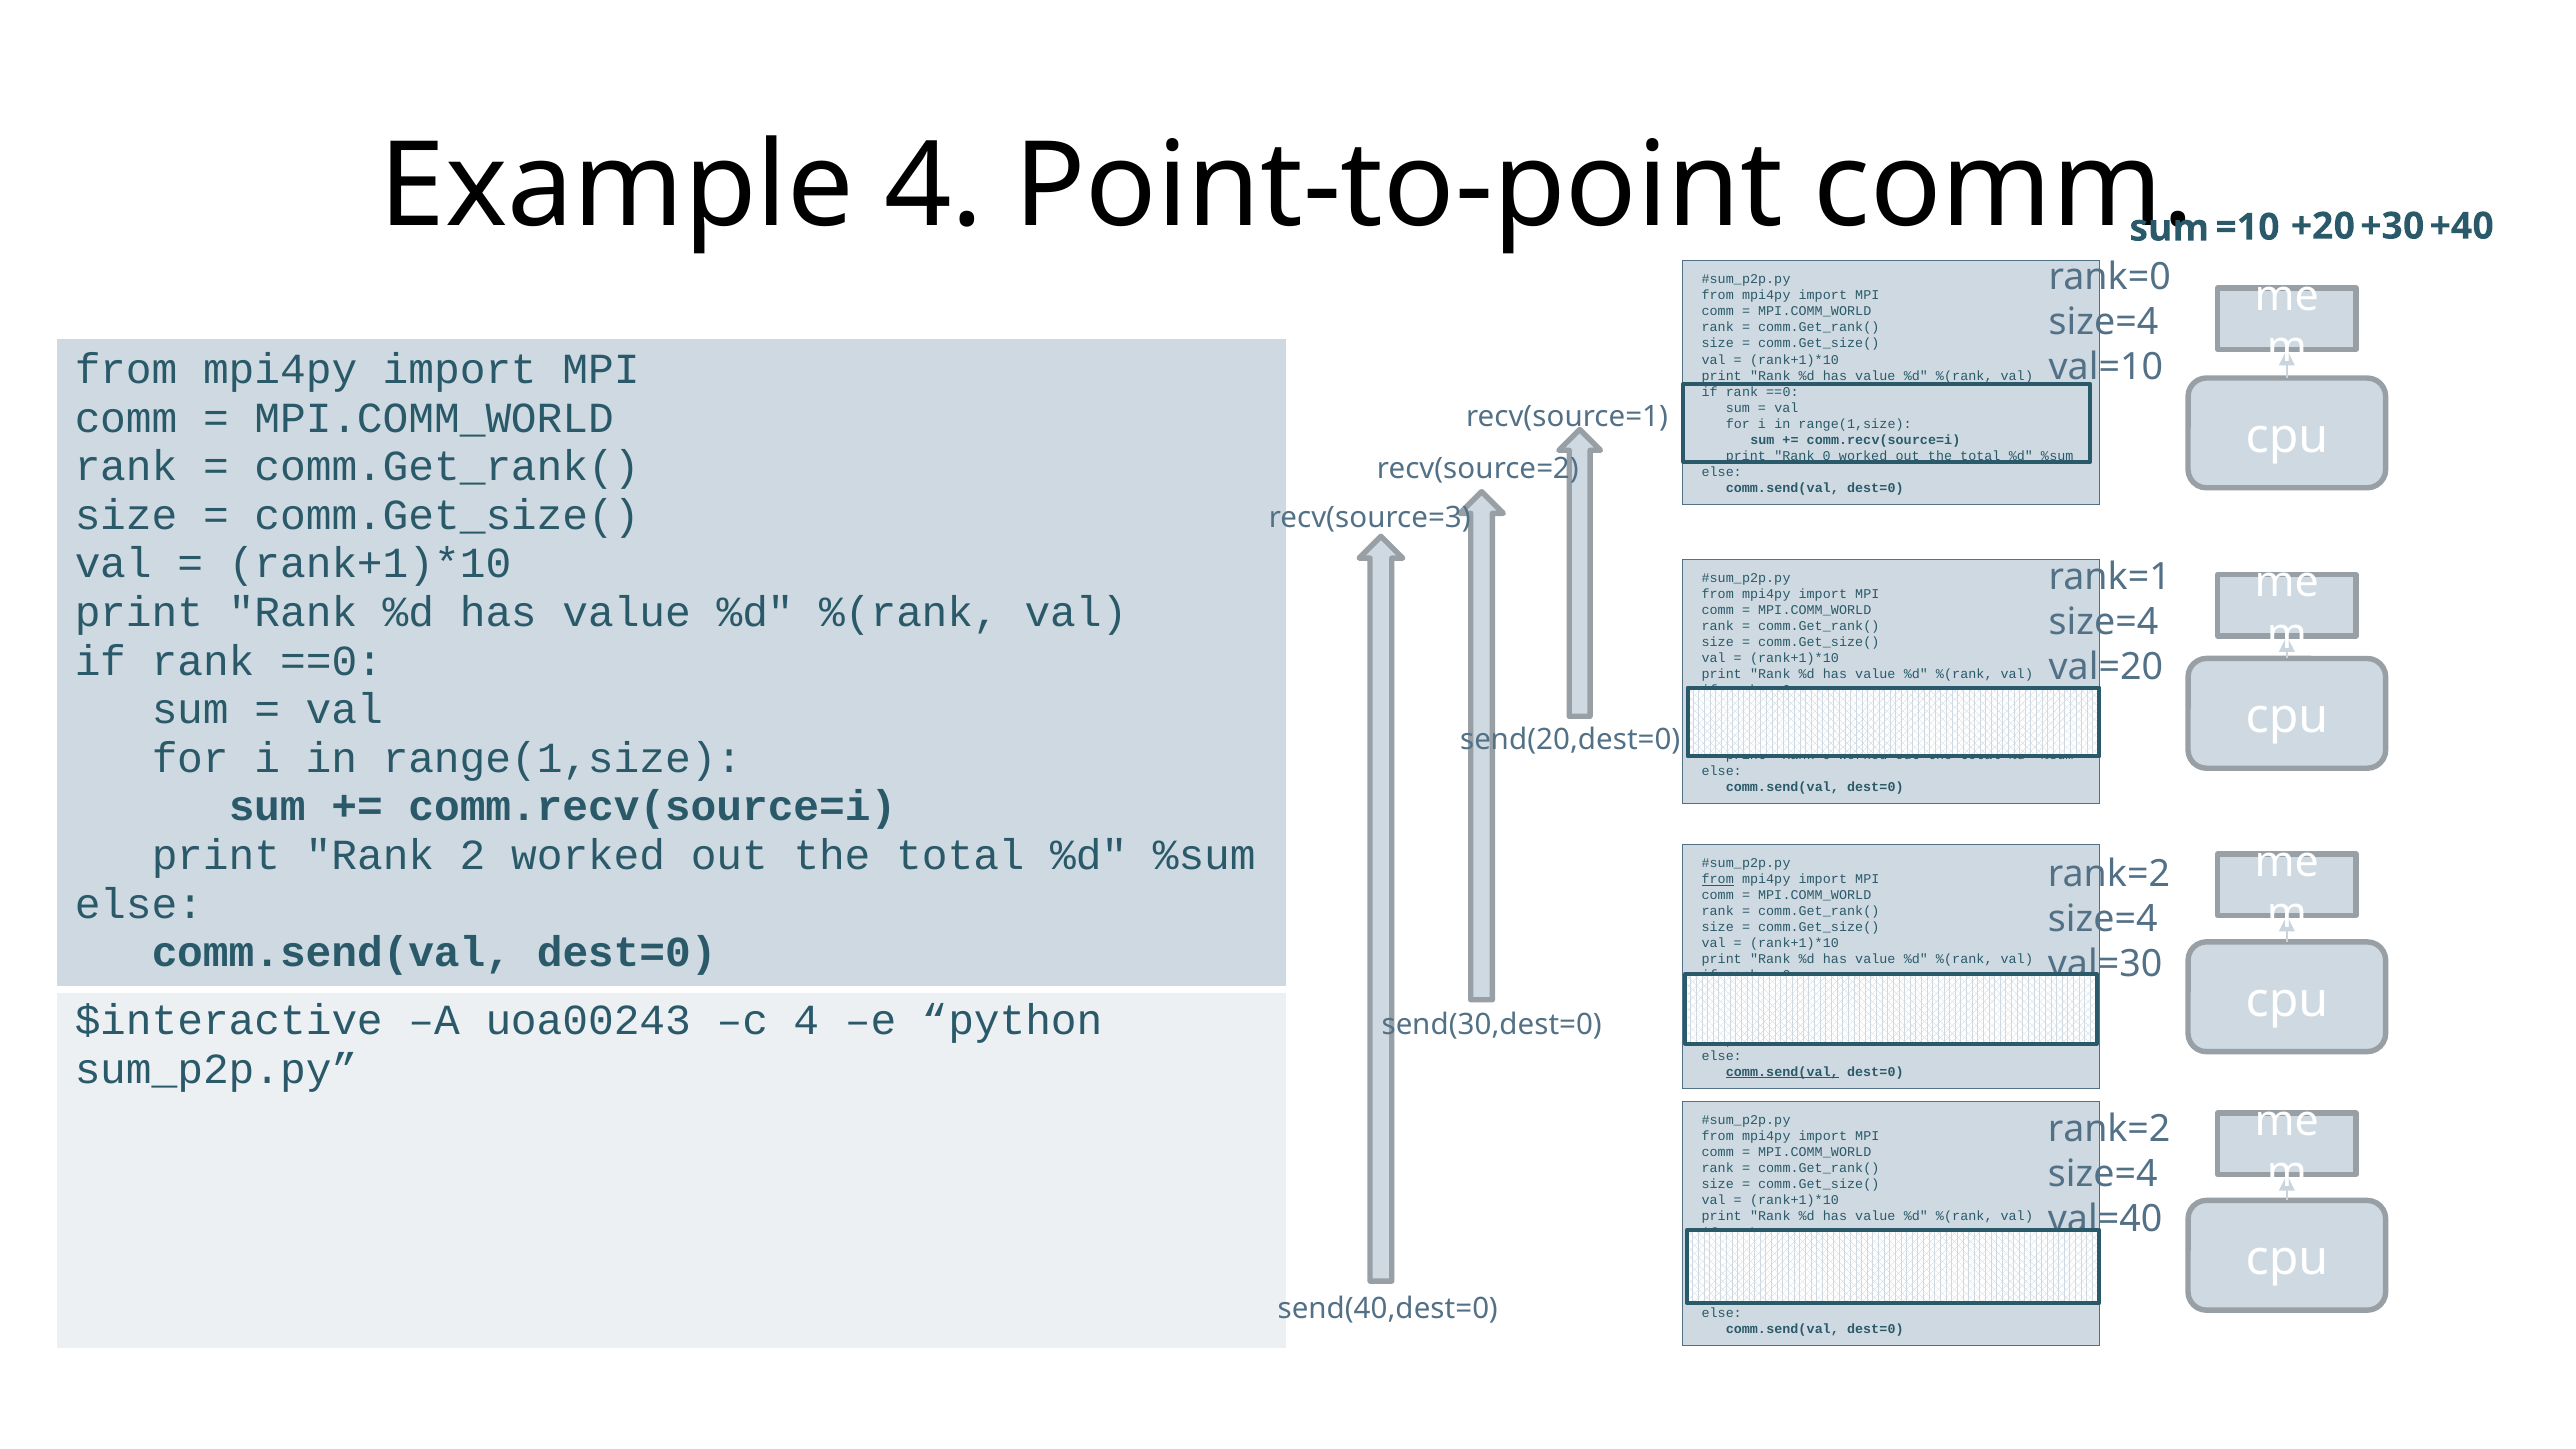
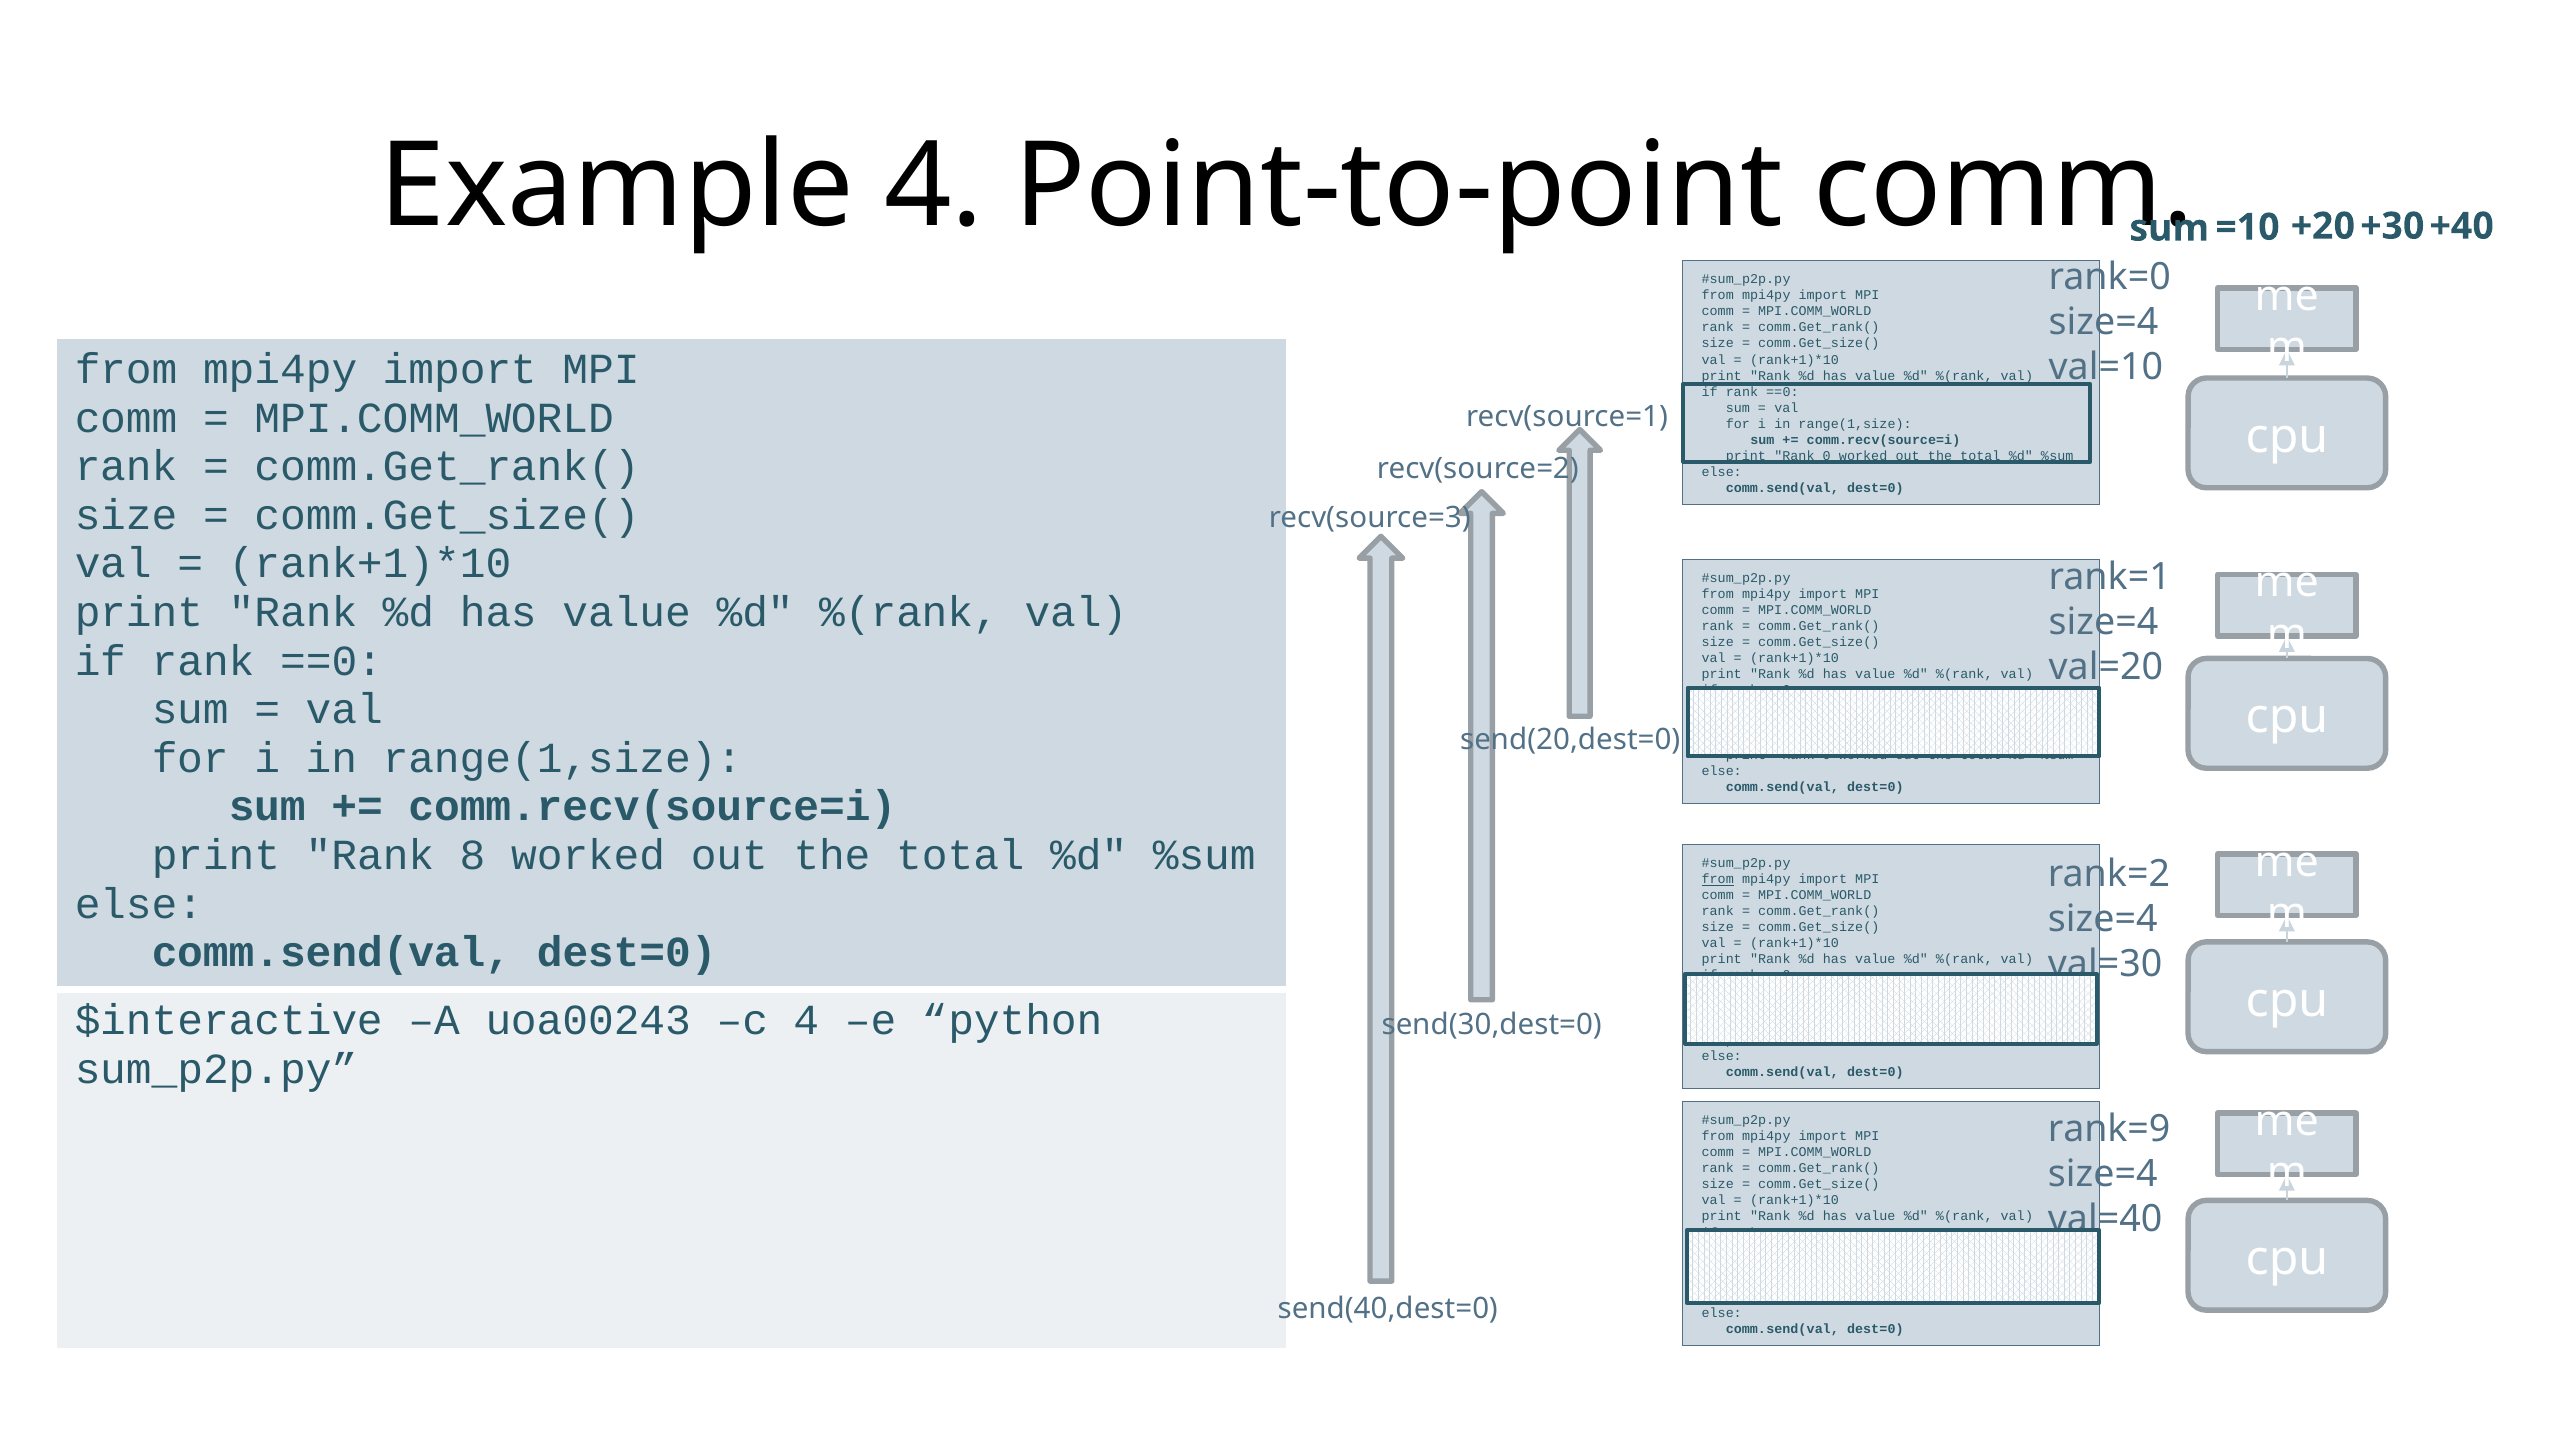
2: 2 -> 8 (473, 855)
comm.send(val underline: present -> none (1782, 1072)
rank=2: rank=2 -> rank=9 (2109, 1129)
